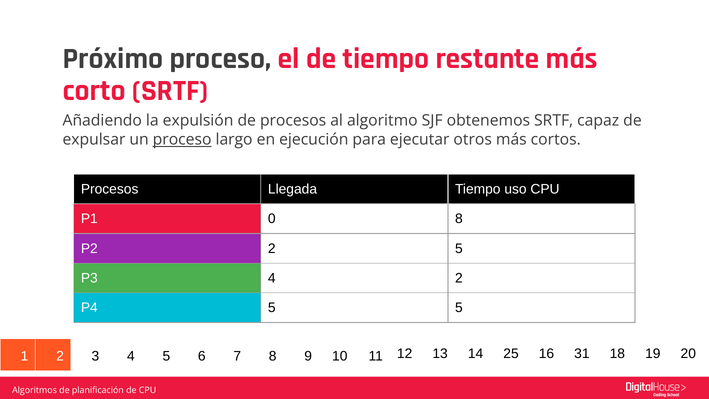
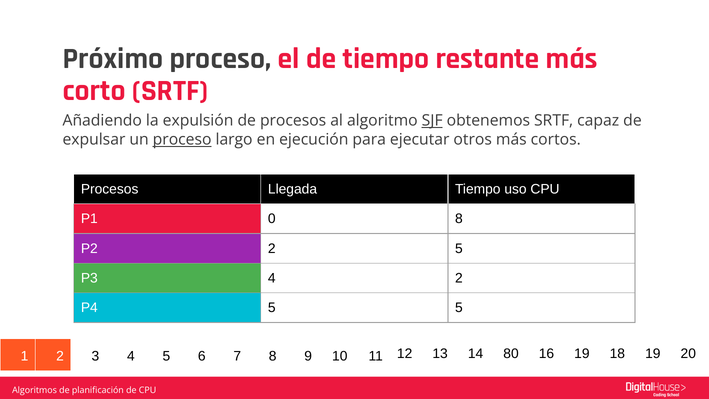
SJF underline: none -> present (432, 121)
25: 25 -> 80 (511, 354)
16 31: 31 -> 19 (582, 354)
